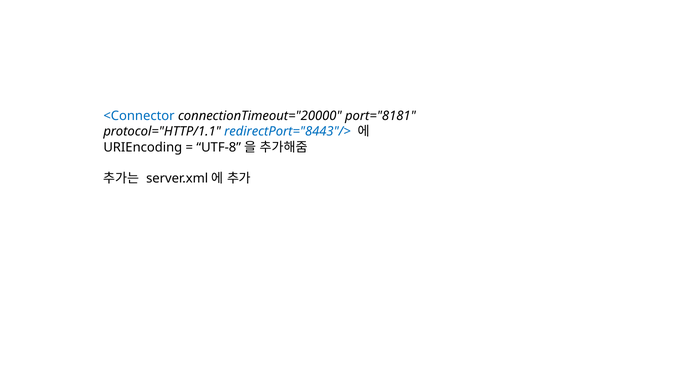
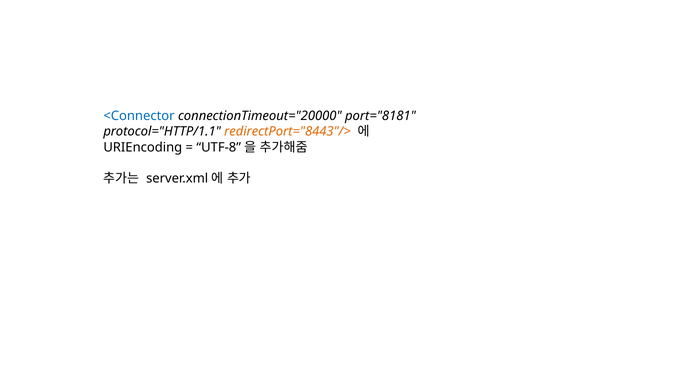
redirectPort="8443"/> colour: blue -> orange (287, 132)
